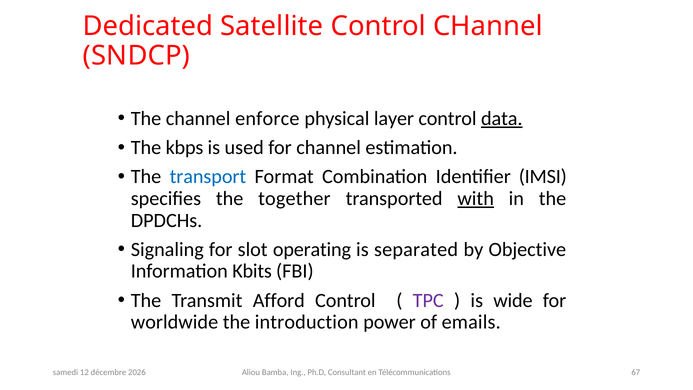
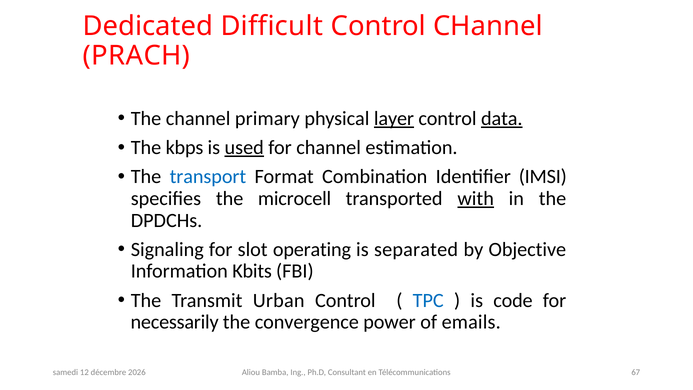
Satellite: Satellite -> Difficult (272, 26)
SNDCP: SNDCP -> PRACH (136, 56)
enforce: enforce -> primary (267, 119)
layer underline: none -> present (394, 119)
used underline: none -> present (244, 148)
together: together -> microcell (295, 198)
Afford: Afford -> Urban (279, 300)
TPC colour: purple -> blue (428, 300)
wide: wide -> code (513, 300)
worldwide: worldwide -> necessarily (175, 322)
introduction: introduction -> convergence (307, 322)
